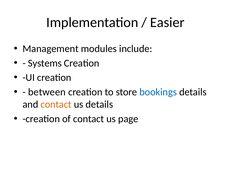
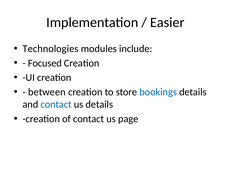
Management: Management -> Technologies (51, 48)
Systems: Systems -> Focused (45, 63)
contact colour: orange -> blue (56, 104)
